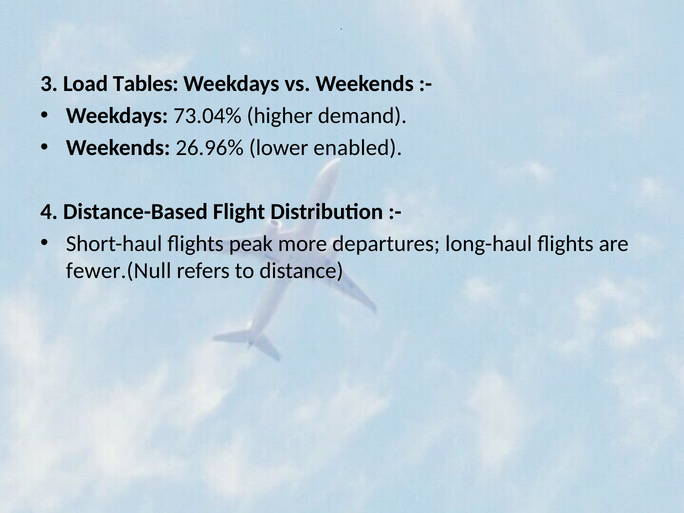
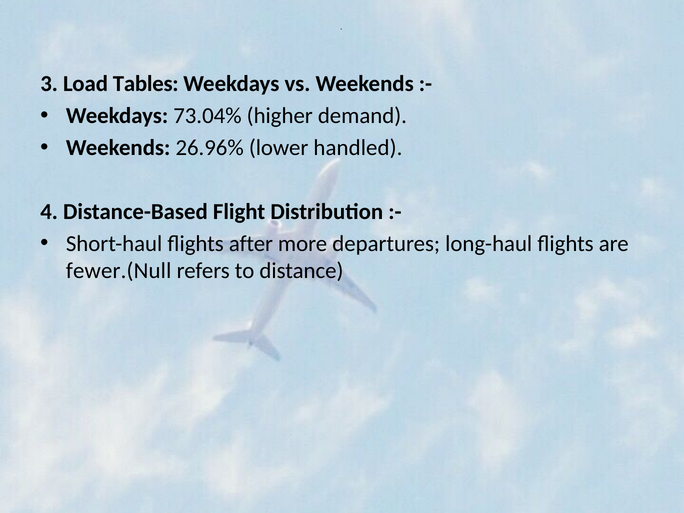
enabled: enabled -> handled (358, 148)
peak: peak -> after (251, 244)
